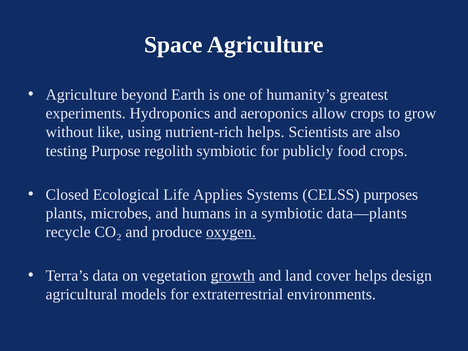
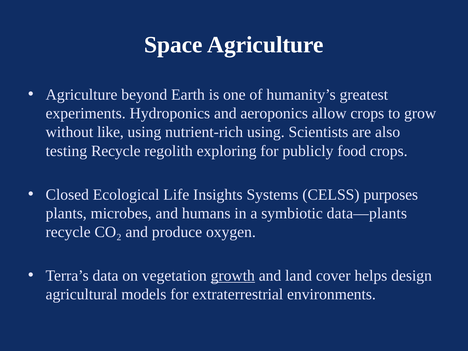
nutrient-rich helps: helps -> using (266, 132)
testing Purpose: Purpose -> Recycle (116, 151)
regolith symbiotic: symbiotic -> exploring (227, 151)
Applies: Applies -> Insights (218, 195)
oxygen underline: present -> none (231, 232)
